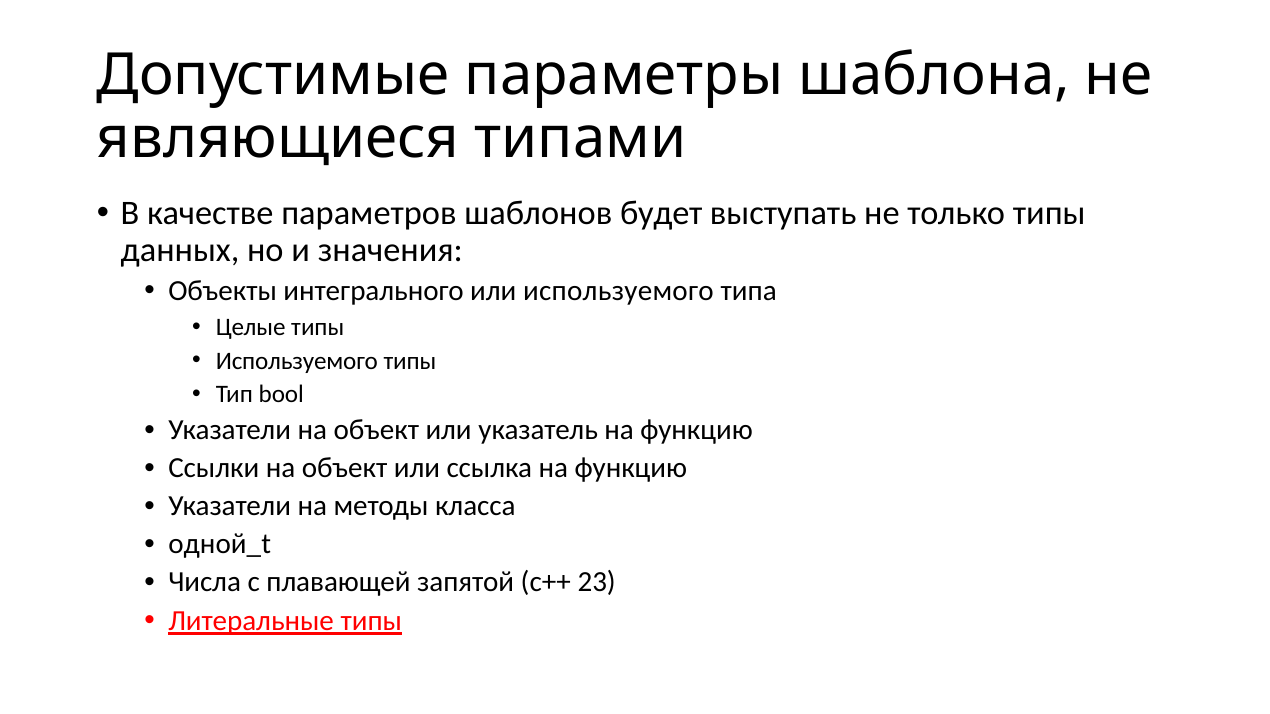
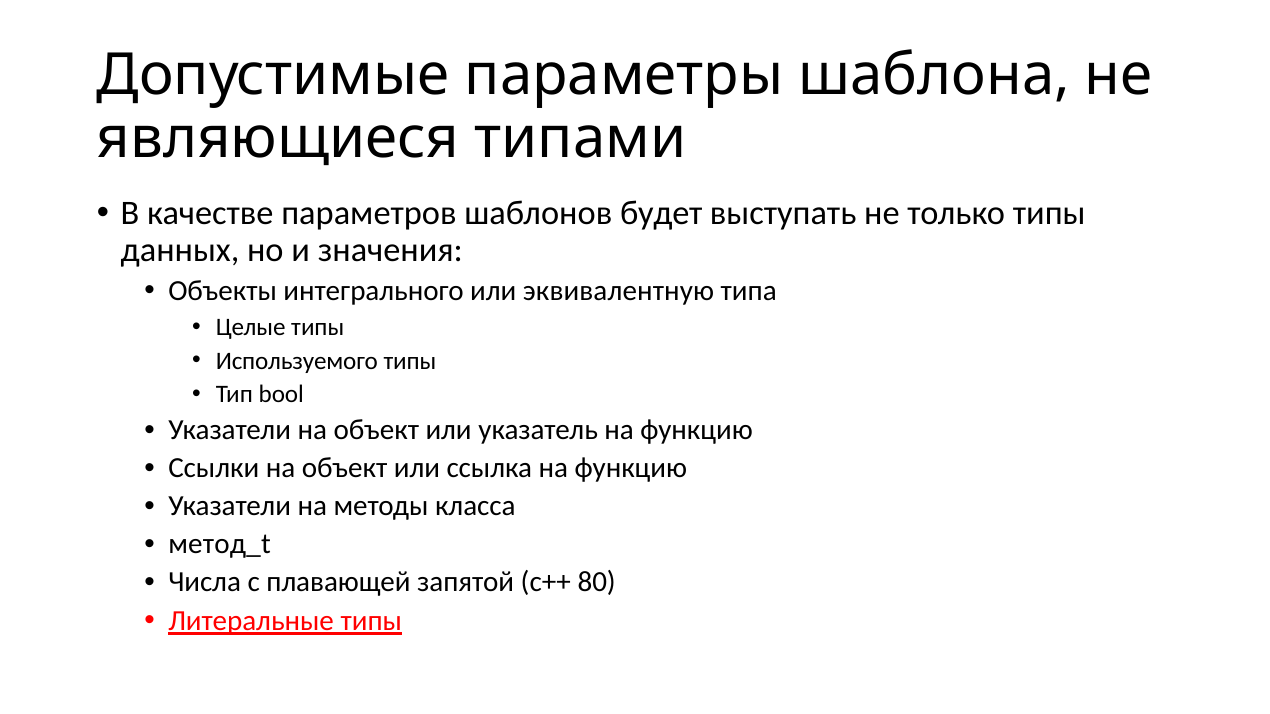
или используемого: используемого -> эквивалентную (619, 291)
одной_t: одной_t -> метод_t (220, 545)
23: 23 -> 80 (597, 583)
